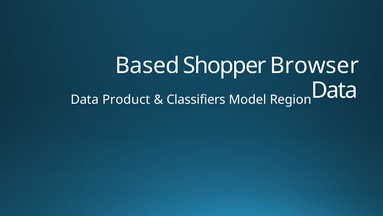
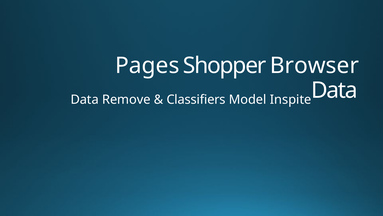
Based: Based -> Pages (147, 65)
Product: Product -> Remove (126, 99)
Region: Region -> Inspite (291, 99)
